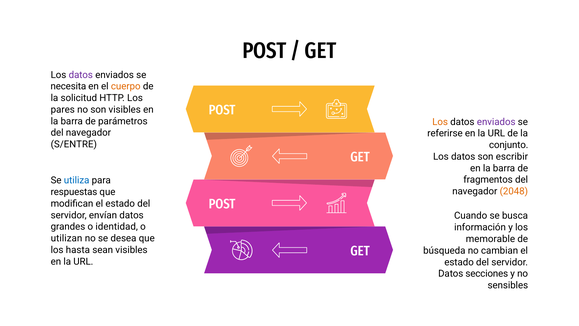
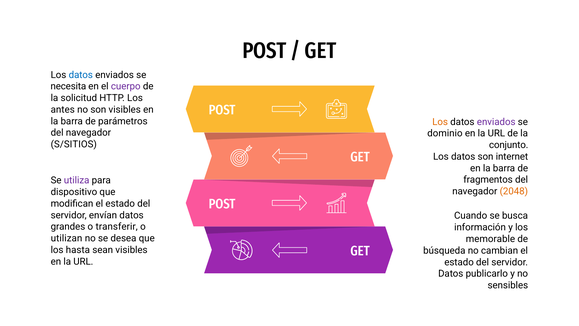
datos colour: purple -> blue (81, 75)
cuerpo colour: orange -> purple (126, 86)
pares: pares -> antes (63, 110)
referirse: referirse -> dominio (445, 133)
S/ENTRE: S/ENTRE -> S/SITIOS (74, 144)
escribir: escribir -> internet (512, 156)
utiliza colour: blue -> purple (77, 180)
respuestas: respuestas -> dispositivo (74, 192)
identidad: identidad -> transferir (117, 227)
secciones: secciones -> publicarlo (487, 274)
